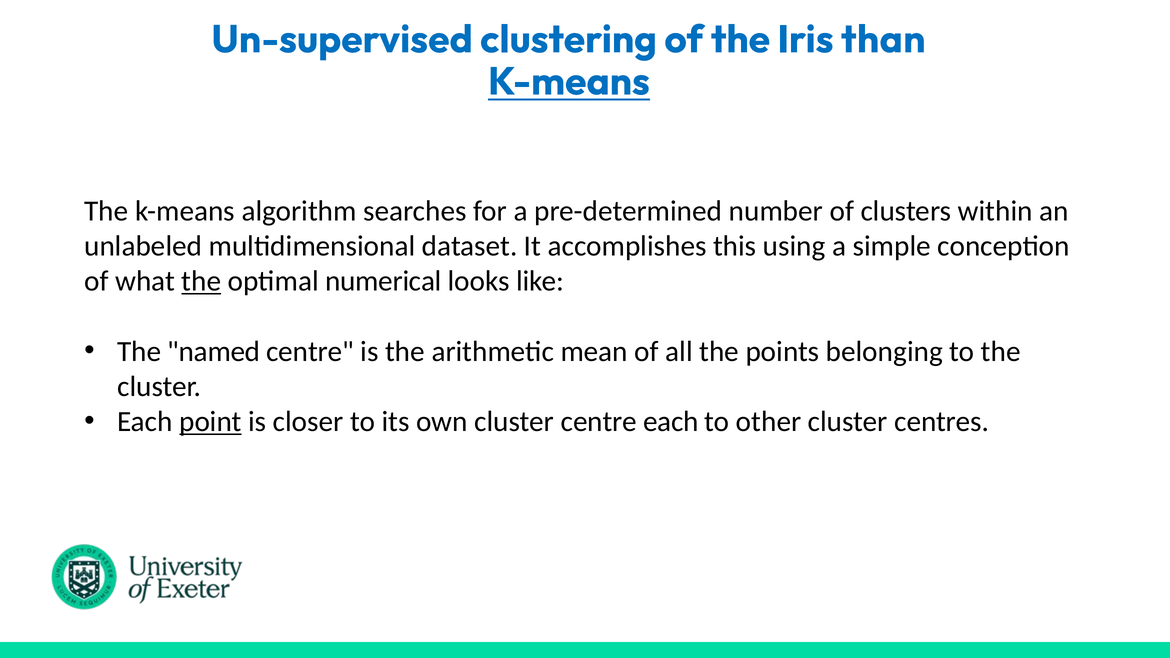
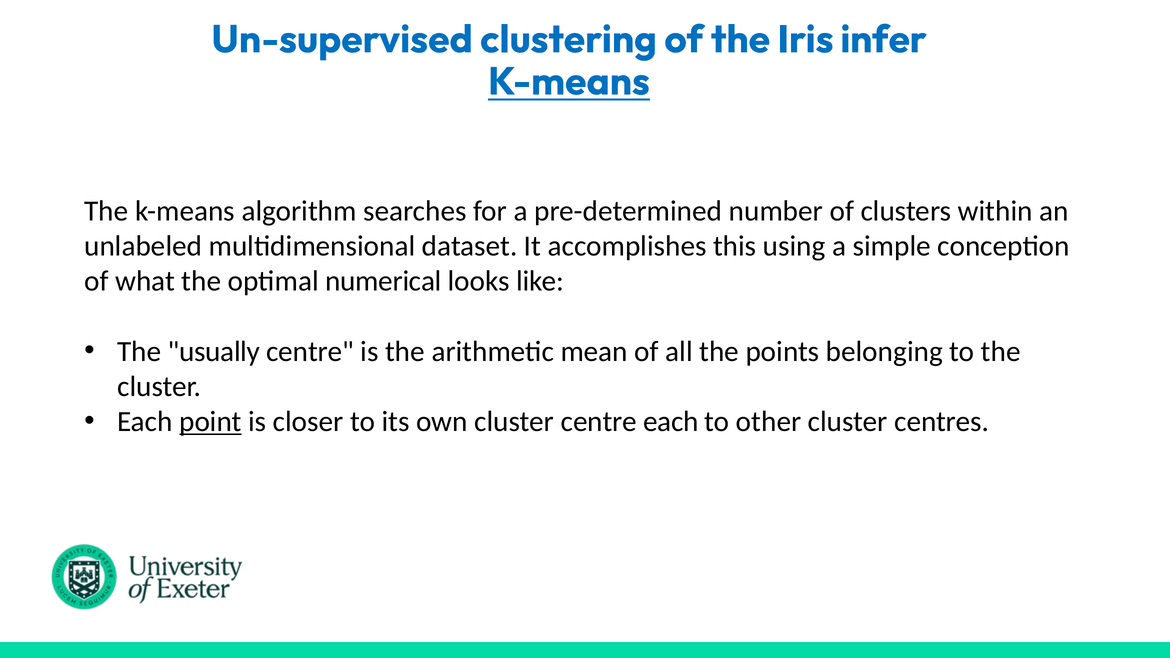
than: than -> infer (884, 40)
the underline: present -> none (201, 281)
named: named -> usually (214, 352)
